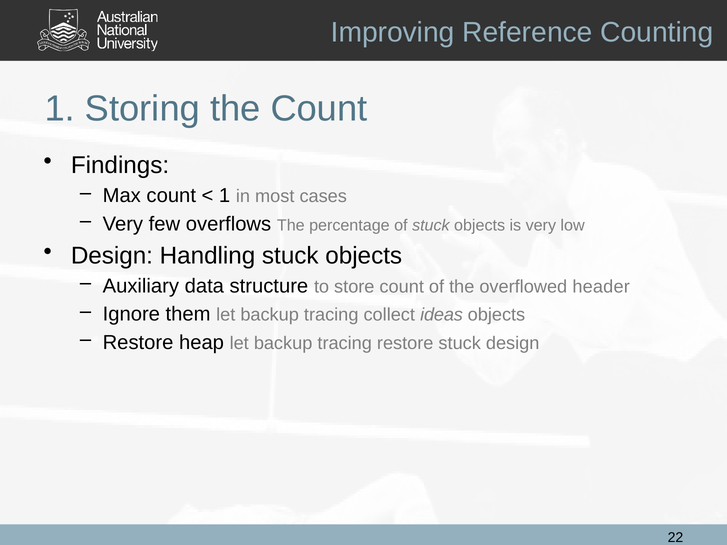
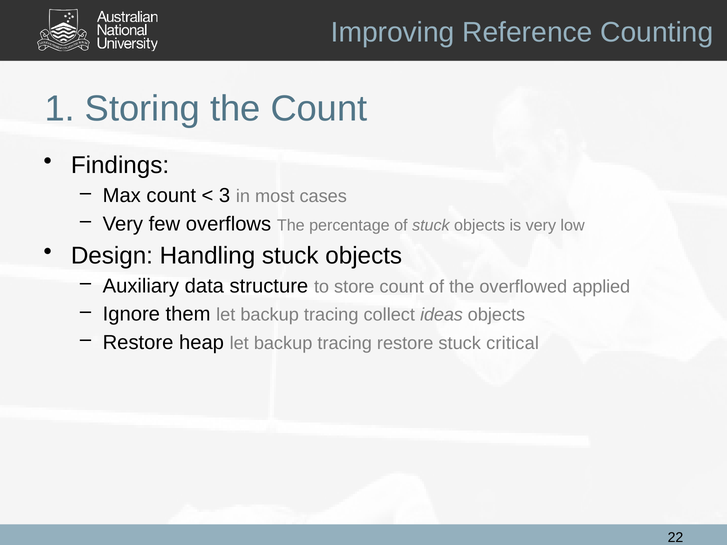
1: 1 -> 3 (225, 196)
header: header -> applied (601, 287)
stuck design: design -> critical (513, 343)
